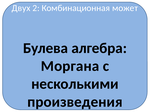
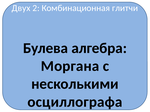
может: может -> глитчи (125, 8)
произведения: произведения -> осциллографа (75, 102)
